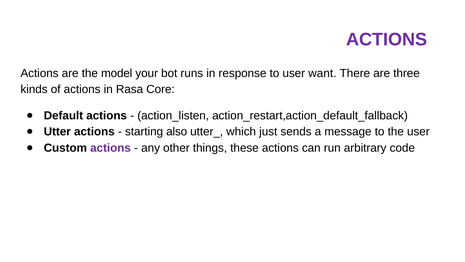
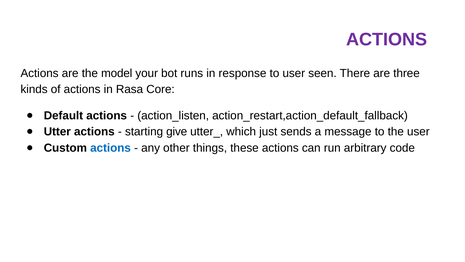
want: want -> seen (322, 73)
also: also -> give (177, 132)
actions colour: purple -> blue (111, 148)
